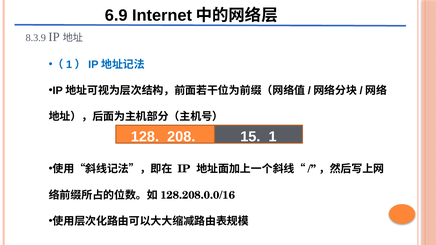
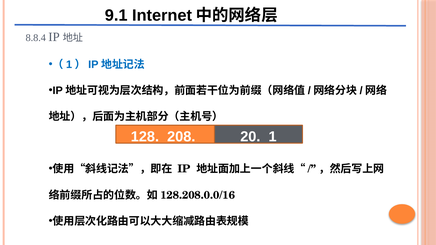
6.9: 6.9 -> 9.1 (116, 15)
8.3.9: 8.3.9 -> 8.8.4 (36, 38)
15: 15 -> 20 (250, 137)
